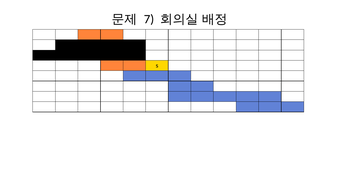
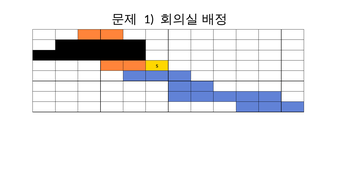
7: 7 -> 1 (149, 19)
